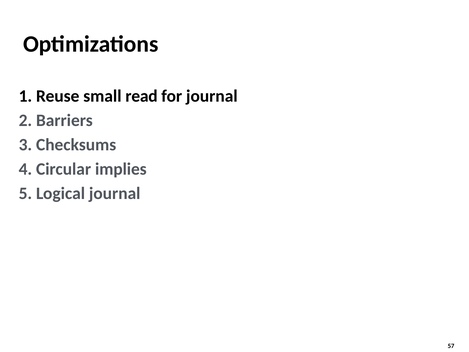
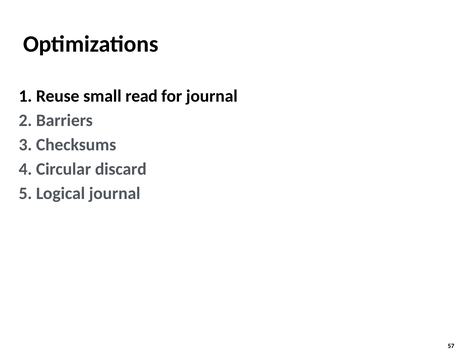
implies: implies -> discard (121, 169)
